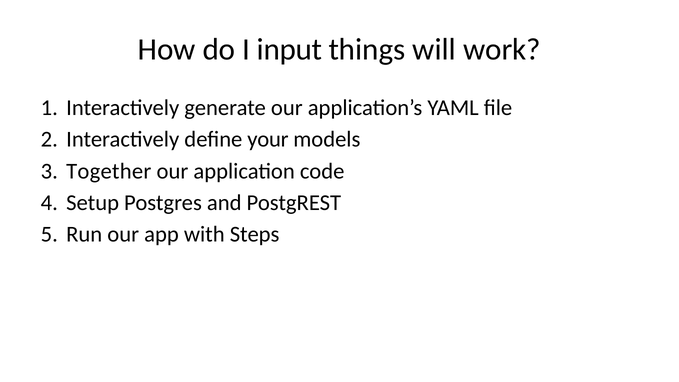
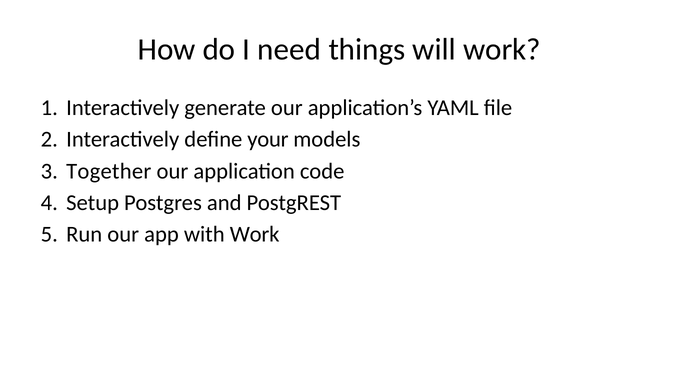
input: input -> need (289, 49)
with Steps: Steps -> Work (255, 234)
